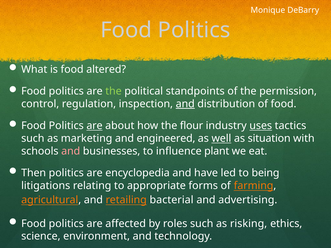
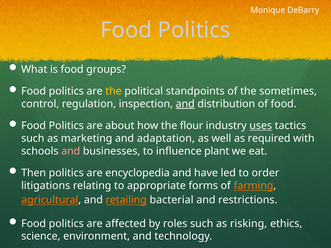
altered: altered -> groups (106, 69)
the colour: light green -> yellow (114, 91)
permission: permission -> sometimes (288, 91)
are underline: present -> none (95, 126)
engineered: engineered -> adaptation (166, 139)
well underline: present -> none (221, 139)
situation: situation -> required (269, 139)
being: being -> order (265, 173)
advertising: advertising -> restrictions (248, 200)
